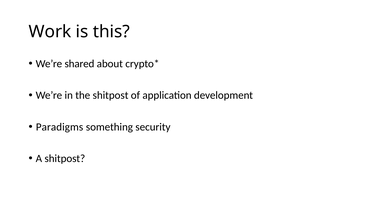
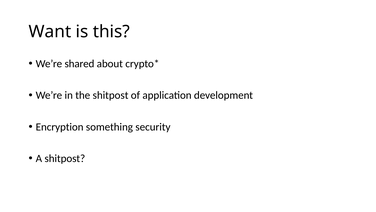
Work: Work -> Want (50, 32)
Paradigms: Paradigms -> Encryption (60, 127)
